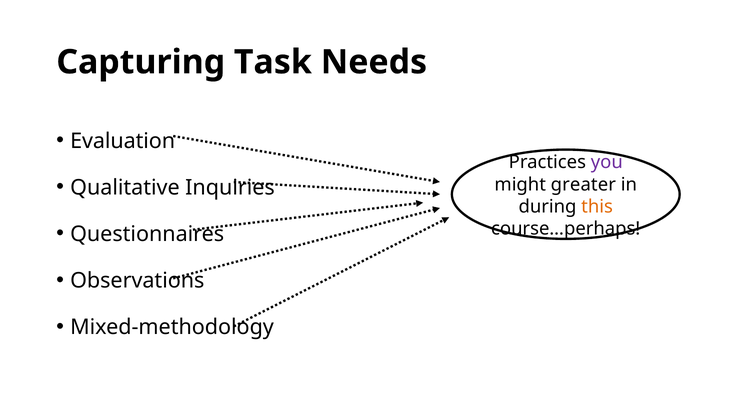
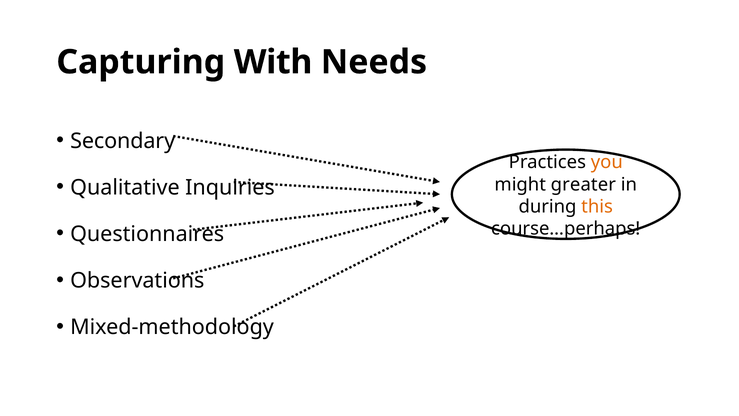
Task: Task -> With (273, 62)
Evaluation: Evaluation -> Secondary (123, 141)
you colour: purple -> orange (607, 162)
